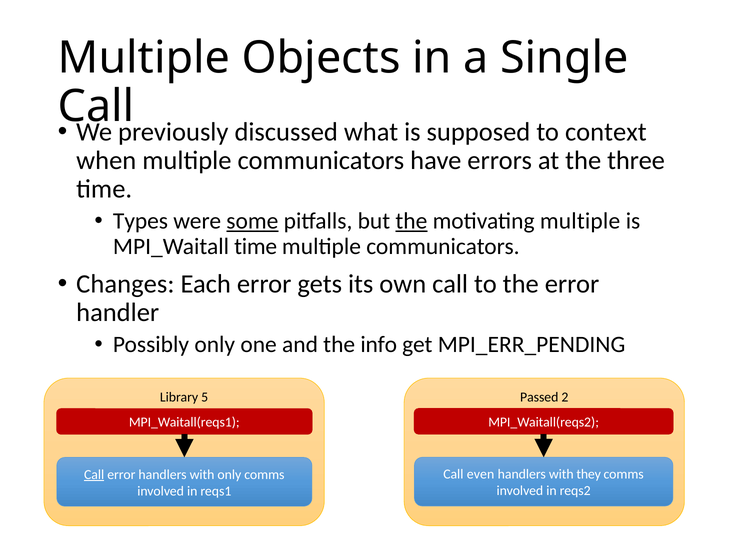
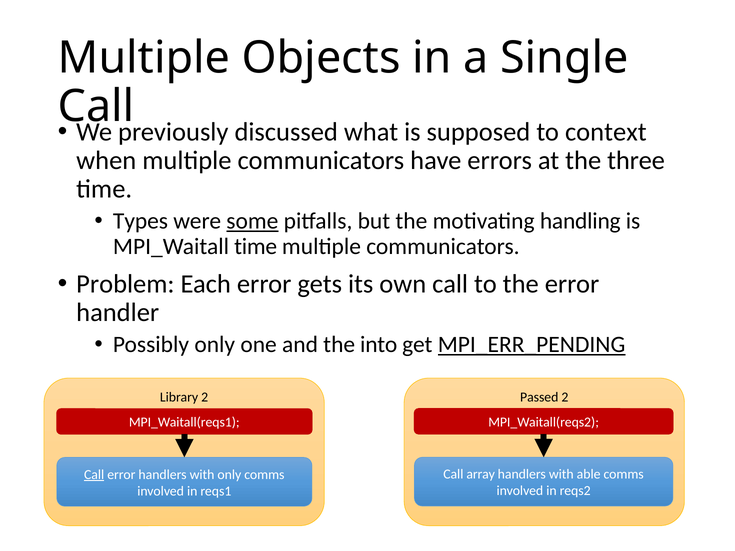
the underline: present -> none (411, 221)
motivating multiple: multiple -> handling (580, 221)
Changes: Changes -> Problem (125, 284)
info: info -> into (379, 345)
MPI_ERR_PENDING underline: none -> present (532, 345)
Library 5: 5 -> 2 (205, 397)
even: even -> array (481, 475)
they: they -> able (589, 475)
